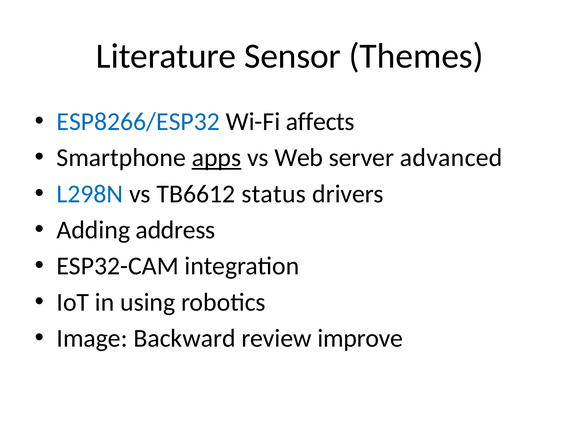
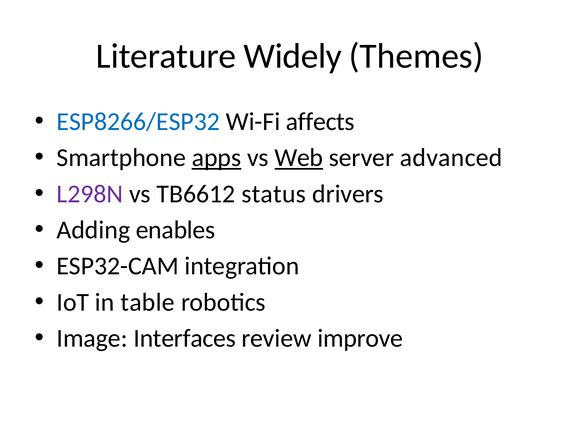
Sensor: Sensor -> Widely (293, 56)
Web underline: none -> present (299, 158)
L298N colour: blue -> purple (90, 194)
address: address -> enables (175, 230)
using: using -> table (148, 302)
Backward: Backward -> Interfaces (185, 338)
